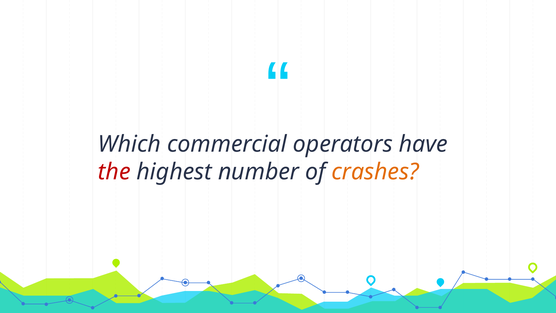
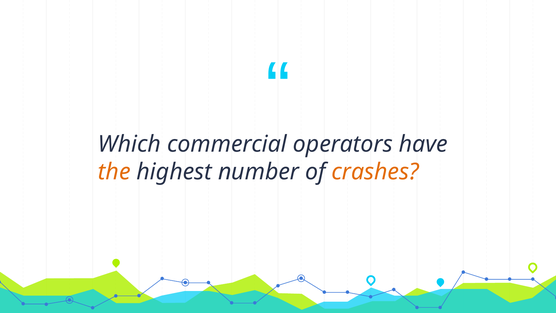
the colour: red -> orange (114, 172)
